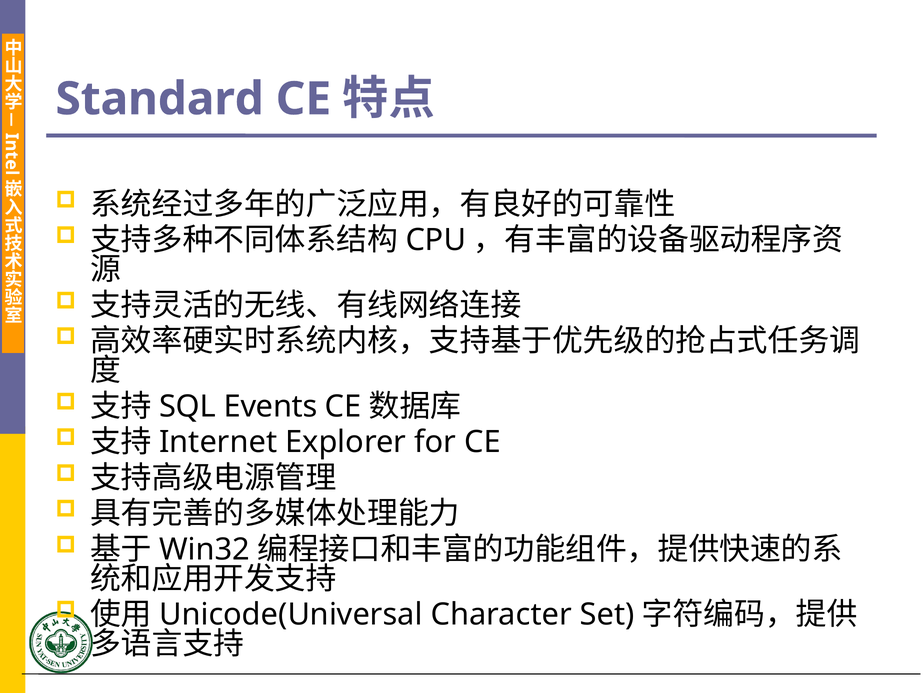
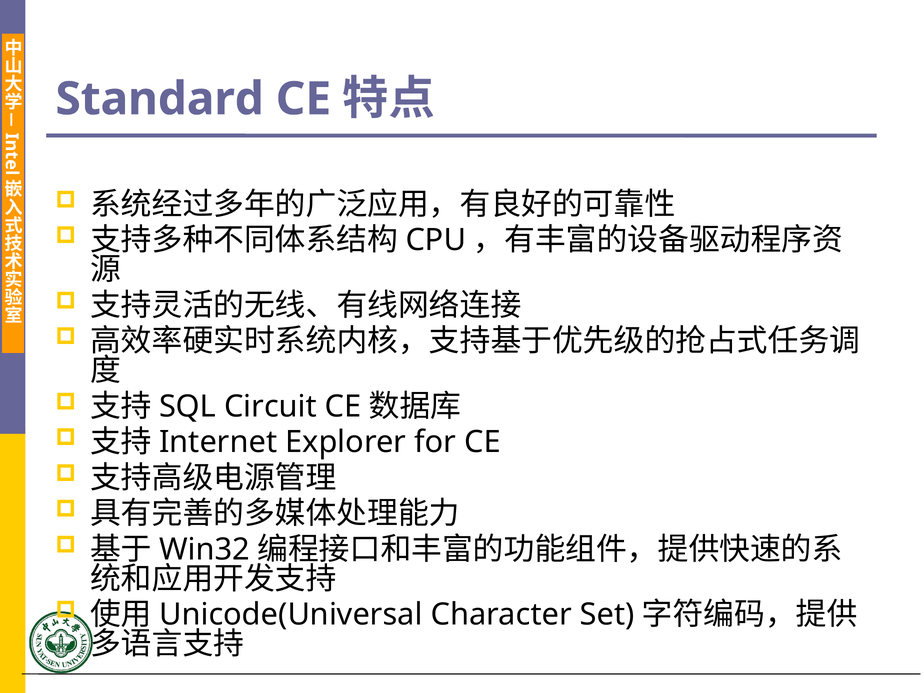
Events: Events -> Circuit (270, 407)
